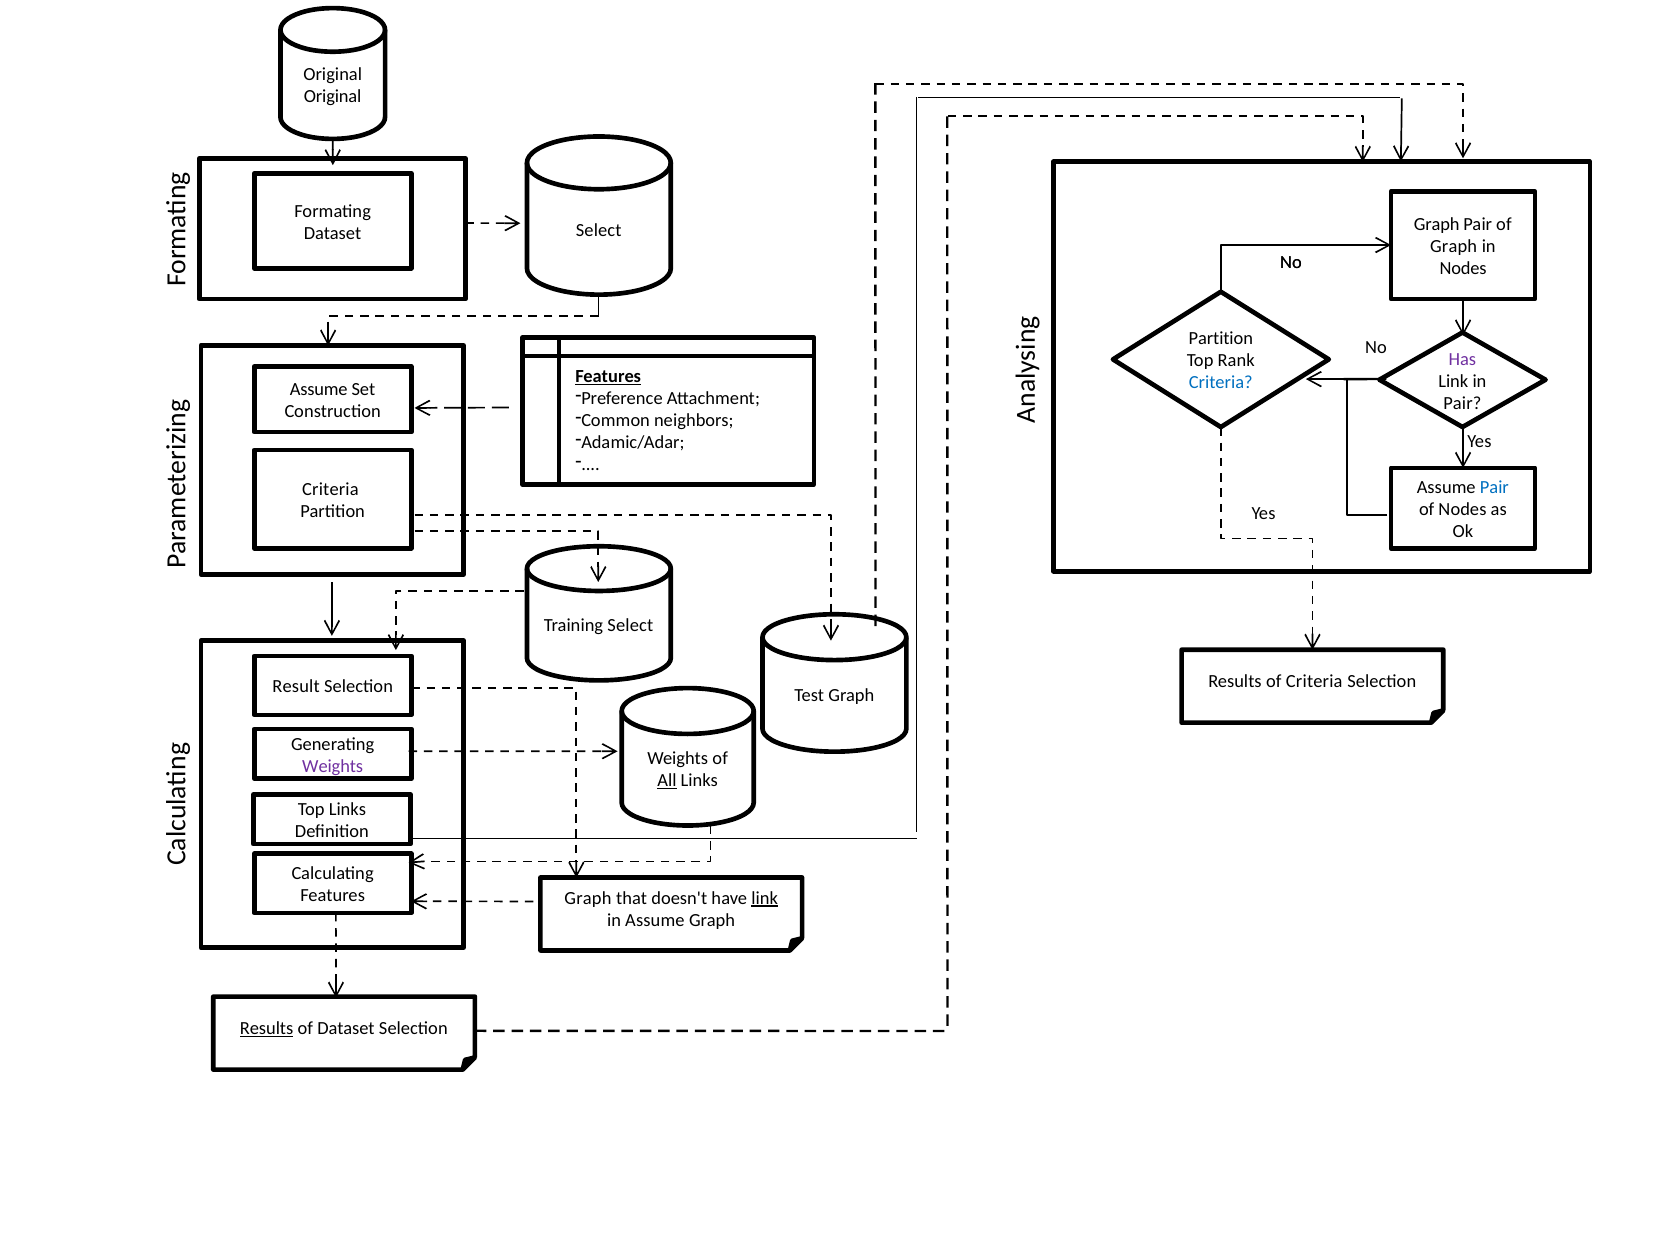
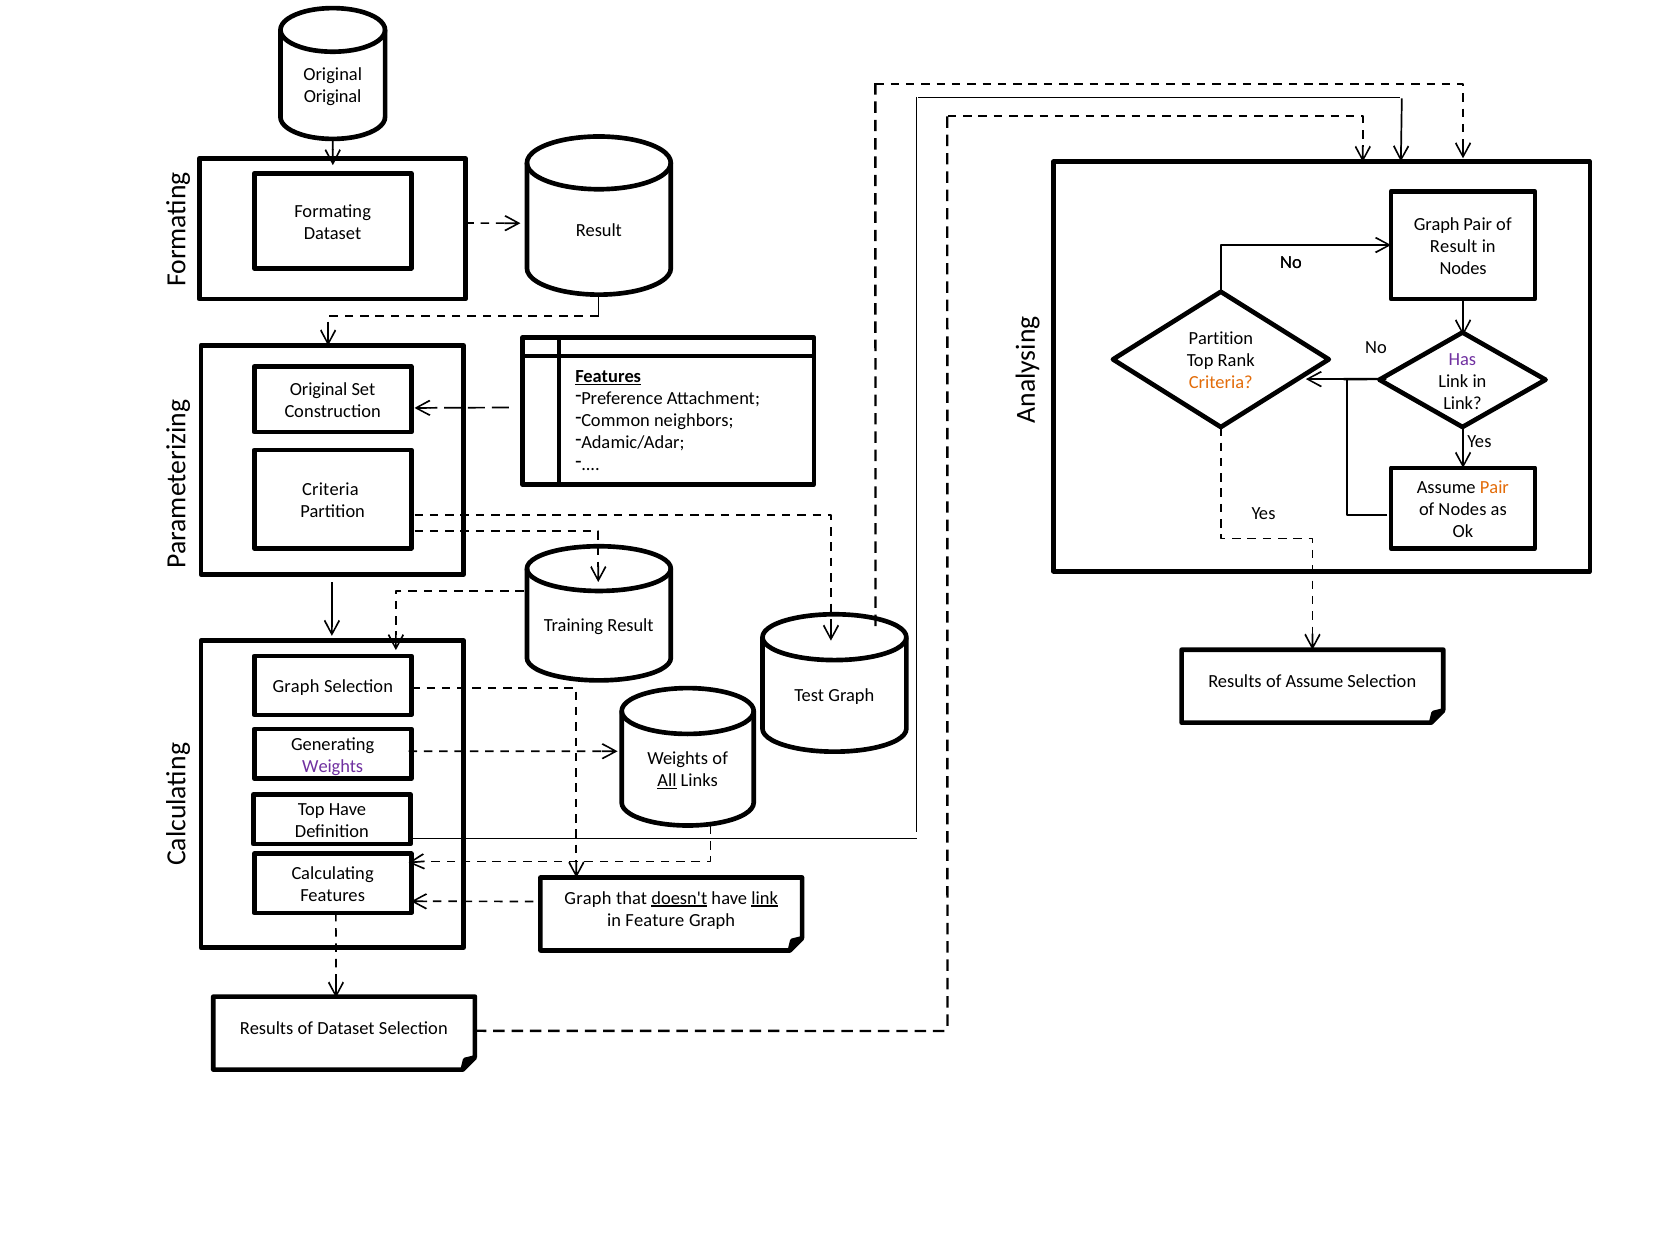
Select: Select -> Result (599, 230)
Graph: Graph -> Result (1454, 246)
Criteria colour: blue -> orange (1221, 383)
Assume: Assume -> Original (319, 389)
Pair: Pair -> Link (1462, 403)
Pair colour: blue -> orange (1494, 487)
Training Select: Select -> Result (630, 626)
of Criteria: Criteria -> Assume (1314, 681)
Result: Result -> Graph (296, 686)
Top Links: Links -> Have (347, 809)
doesn't underline: none -> present (679, 898)
in Assume: Assume -> Feature (655, 920)
Results underline: present -> none (267, 1028)
